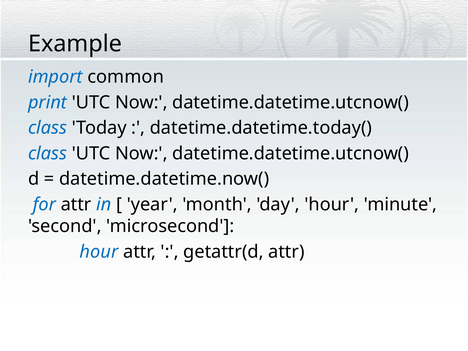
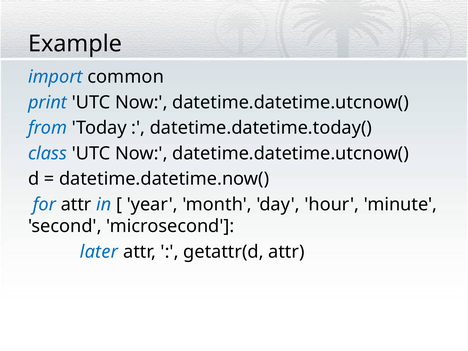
class: class -> from (48, 128)
hour: hour -> later (99, 252)
